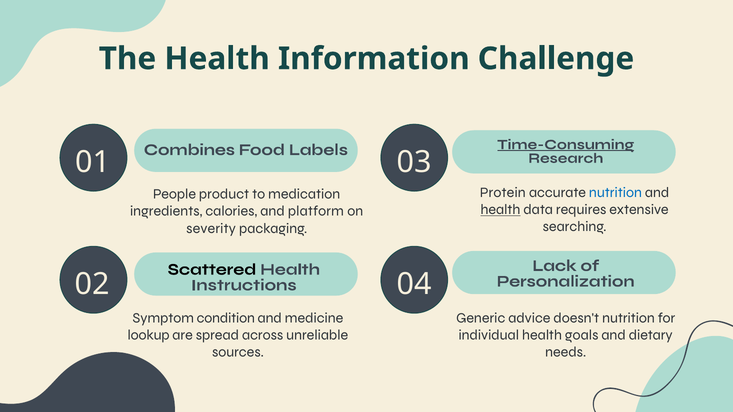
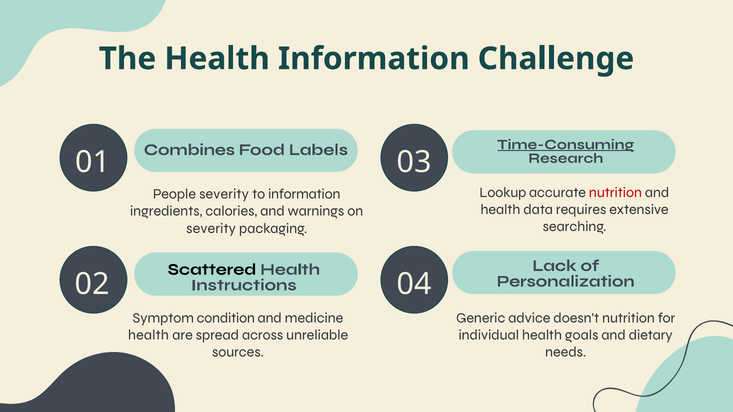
Protein: Protein -> Lookup (503, 193)
nutrition colour: blue -> red (615, 193)
People product: product -> severity (224, 194)
to medication: medication -> information (304, 194)
health underline: present -> none (500, 210)
platform: platform -> warnings (316, 211)
lookup: lookup -> health (148, 335)
